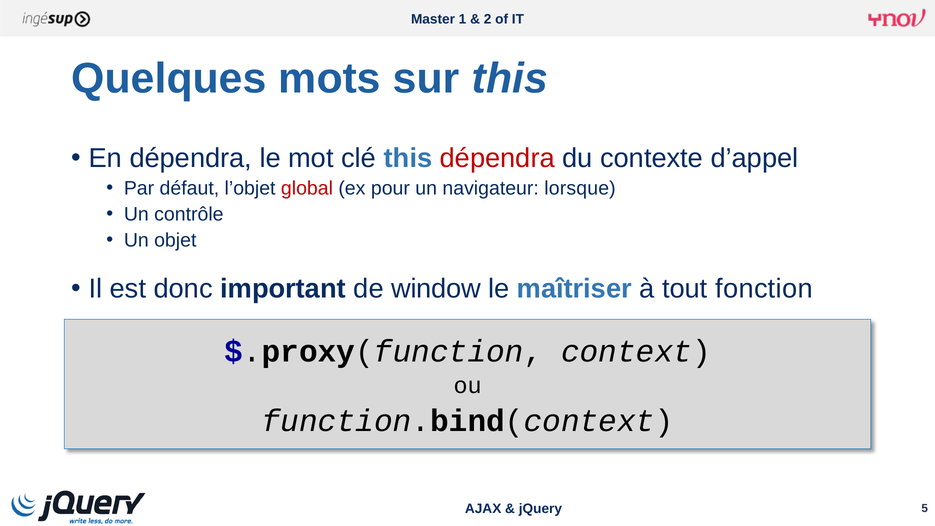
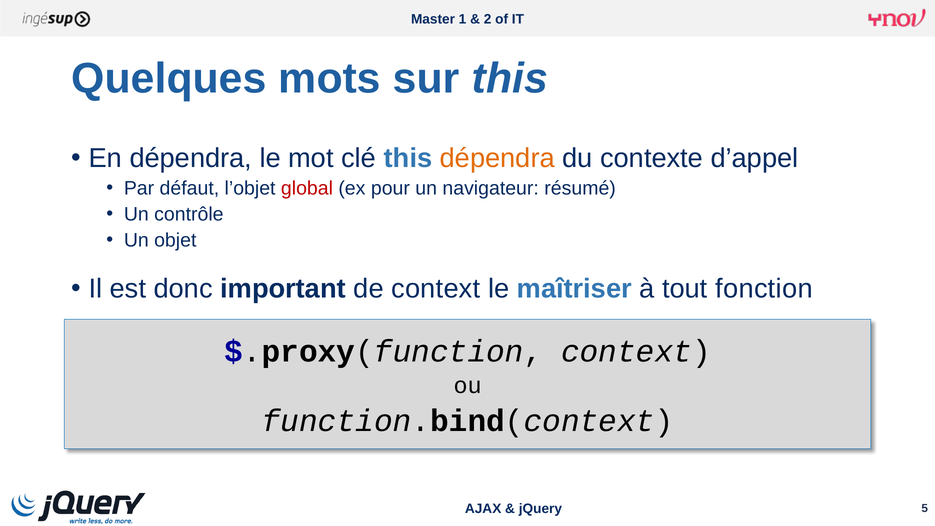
dépendra colour: red -> orange (497, 158)
lorsque: lorsque -> résumé (580, 188)
de window: window -> context (436, 289)
